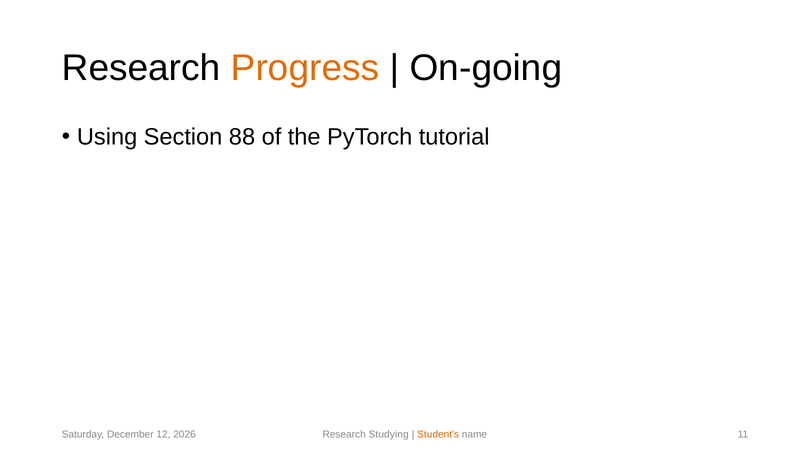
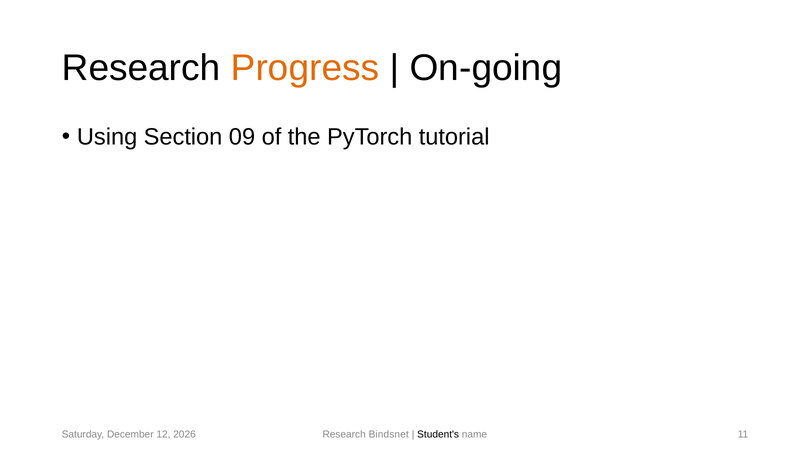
88: 88 -> 09 (242, 137)
Studying: Studying -> Bindsnet (389, 435)
Student's colour: orange -> black (438, 435)
